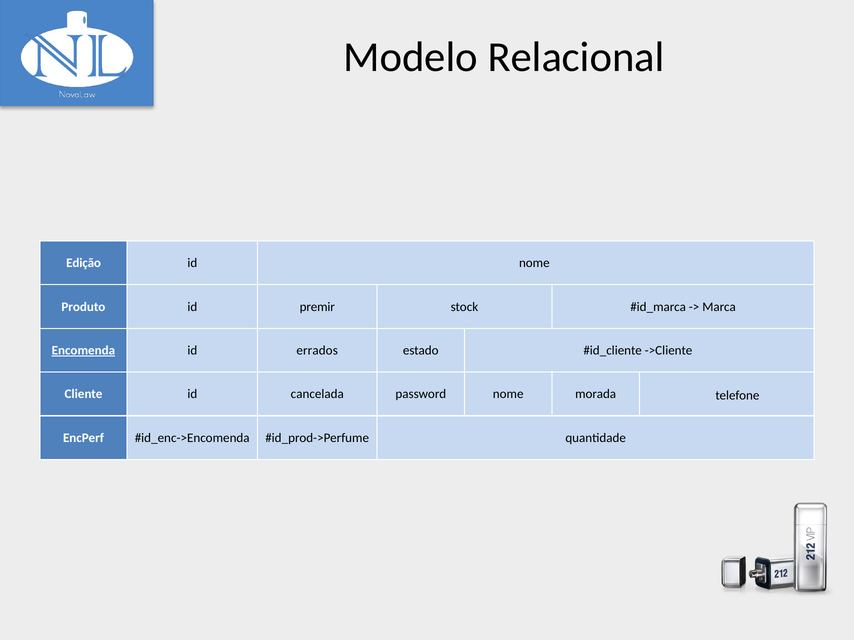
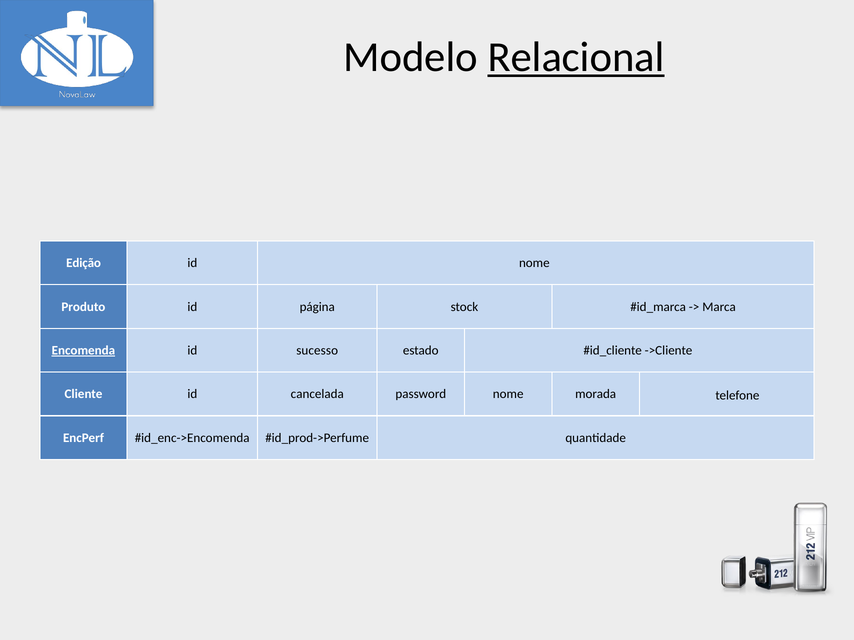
Relacional underline: none -> present (576, 57)
premir: premir -> página (317, 307)
errados: errados -> sucesso (317, 351)
